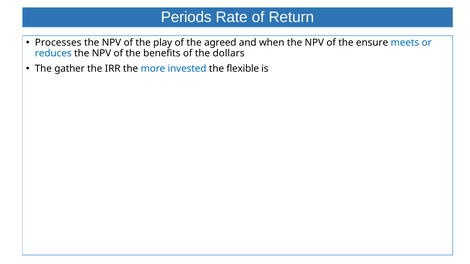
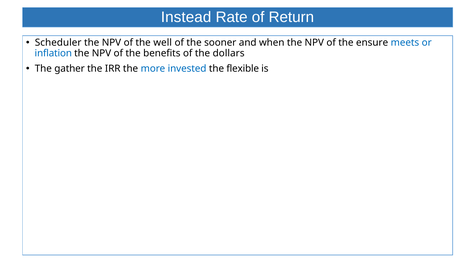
Periods: Periods -> Instead (186, 17)
Processes: Processes -> Scheduler (58, 43)
play: play -> well (163, 43)
agreed: agreed -> sooner (220, 43)
reduces: reduces -> inflation (53, 53)
